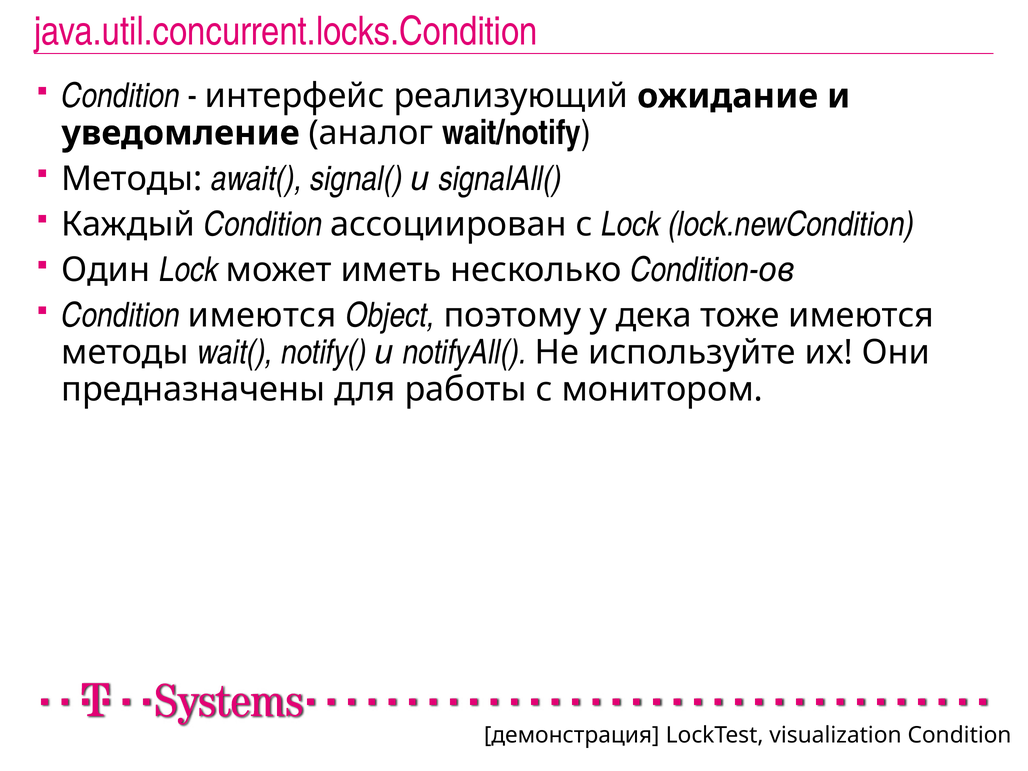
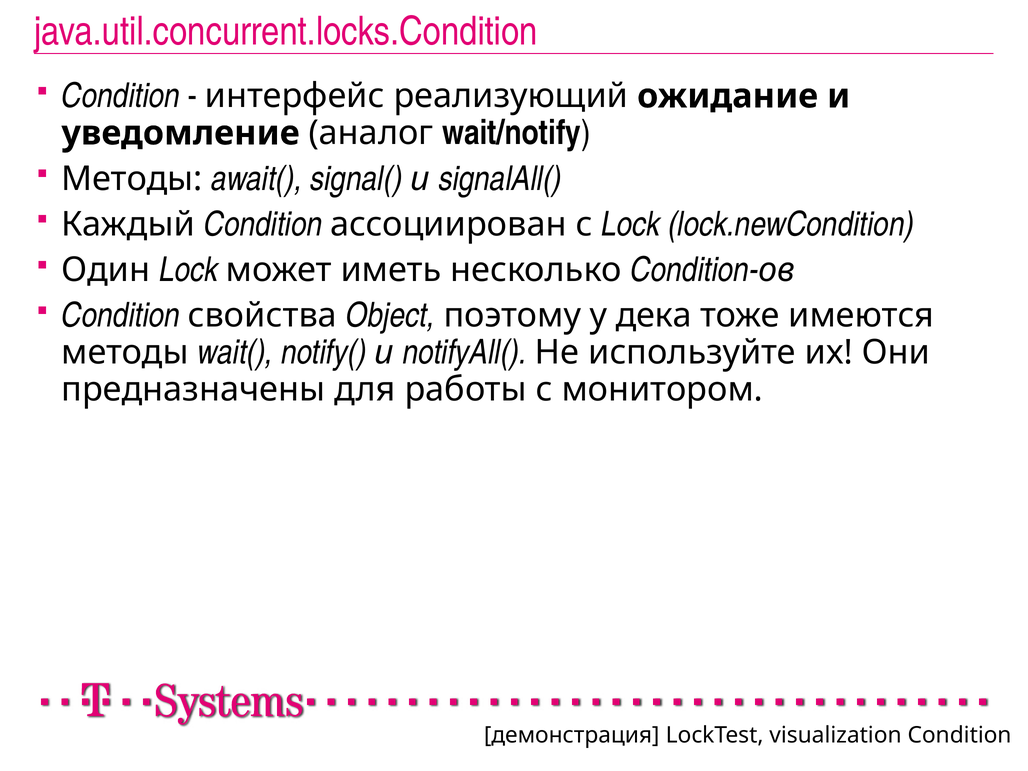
Condition имеются: имеются -> свойства (262, 315)
